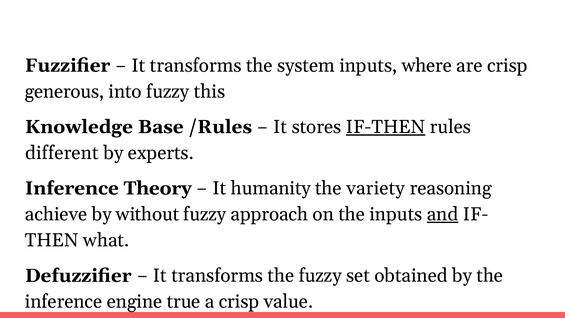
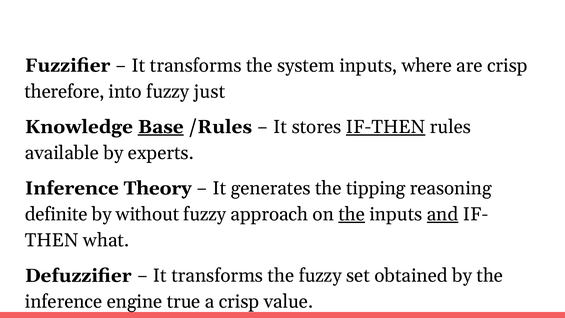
generous: generous -> therefore (65, 91)
this: this -> just (210, 91)
Base underline: none -> present (161, 127)
different: different -> available (62, 153)
humanity: humanity -> generates (271, 188)
variety: variety -> tipping (376, 188)
achieve: achieve -> definite (56, 214)
the underline: none -> present (352, 214)
